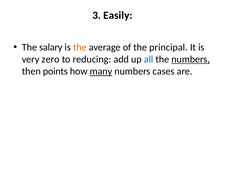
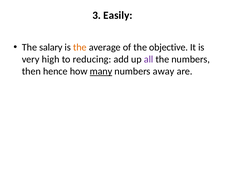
principal: principal -> objective (169, 47)
zero: zero -> high (51, 59)
all colour: blue -> purple (149, 59)
numbers underline: present -> none (191, 59)
points: points -> hence (55, 71)
cases: cases -> away (164, 71)
